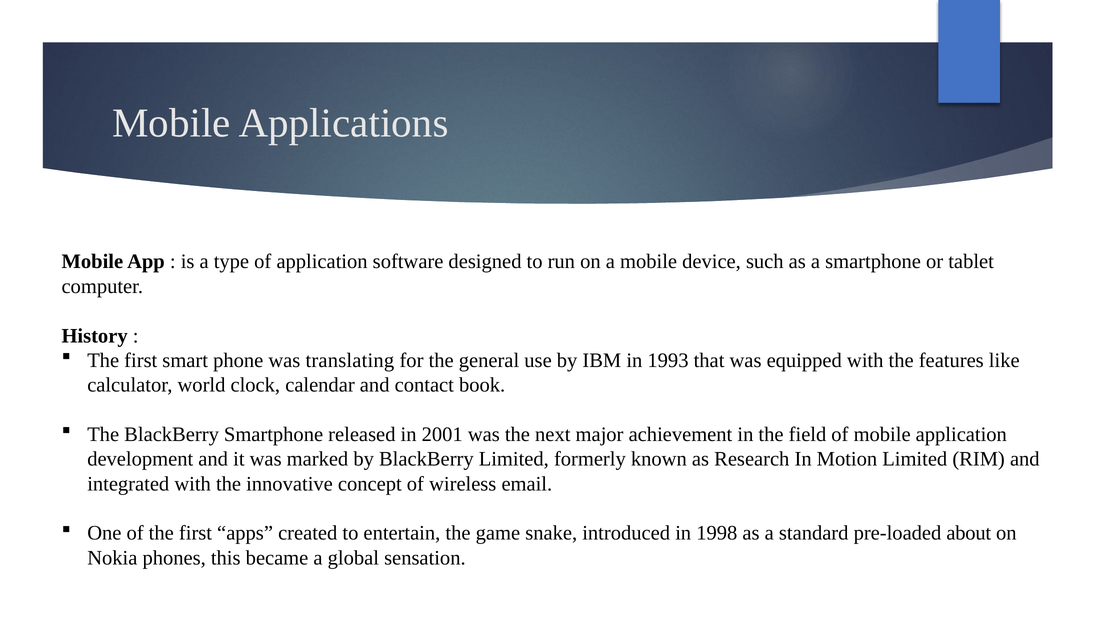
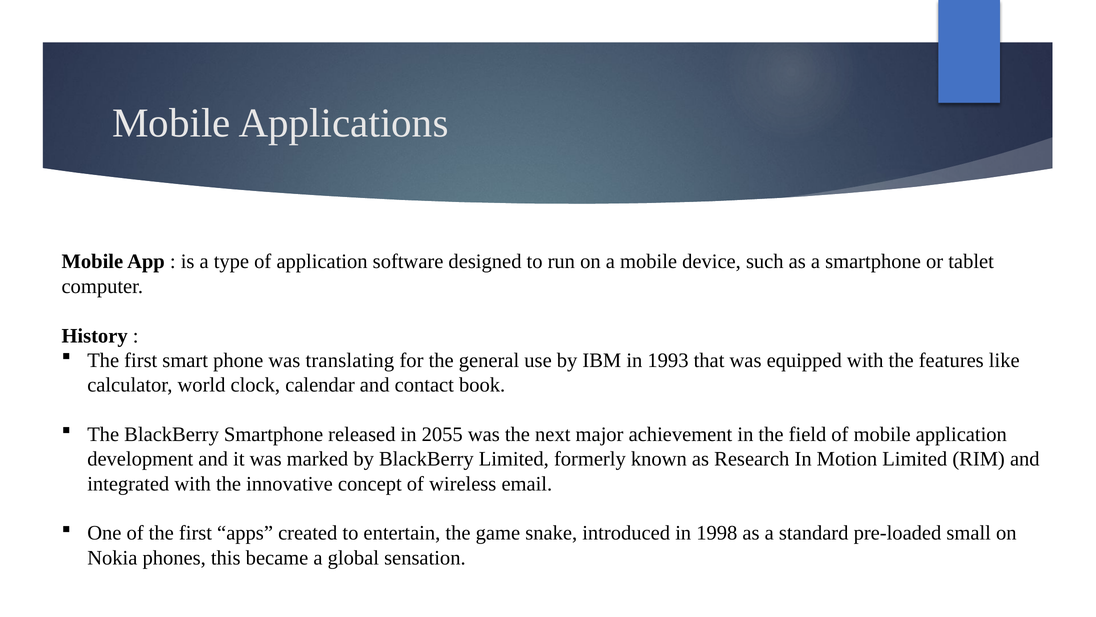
2001: 2001 -> 2055 (442, 434)
about: about -> small (969, 533)
